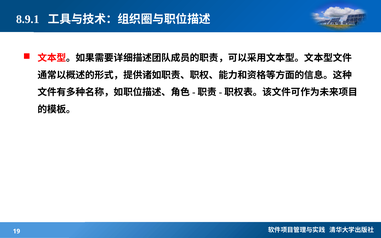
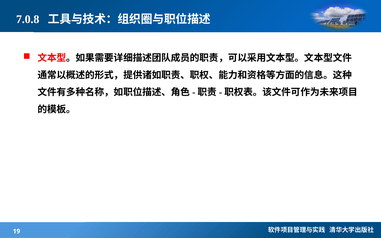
8.9.1: 8.9.1 -> 7.0.8 (28, 19)
